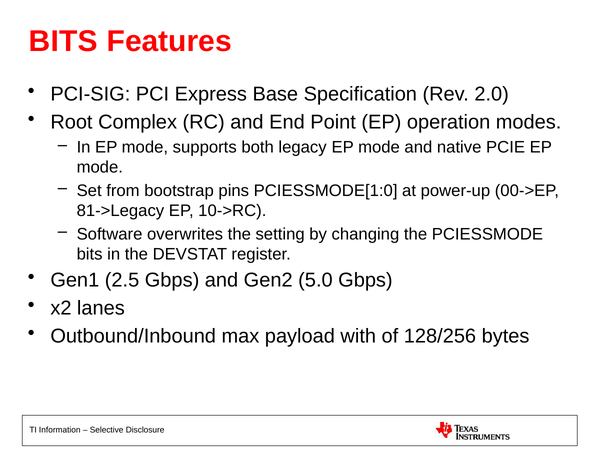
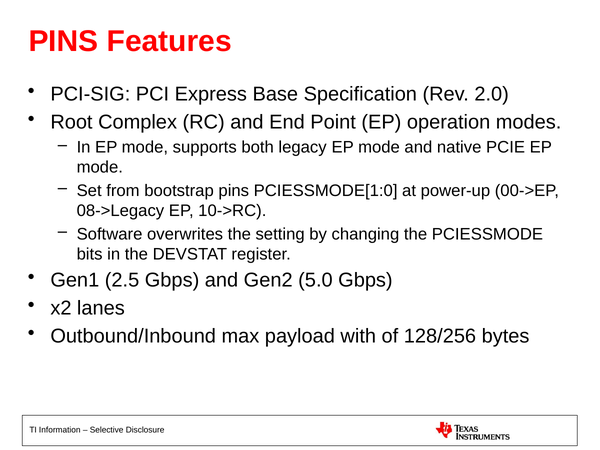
BITS: BITS -> PINS (63, 41)
81->Legacy: 81->Legacy -> 08->Legacy (120, 211)
